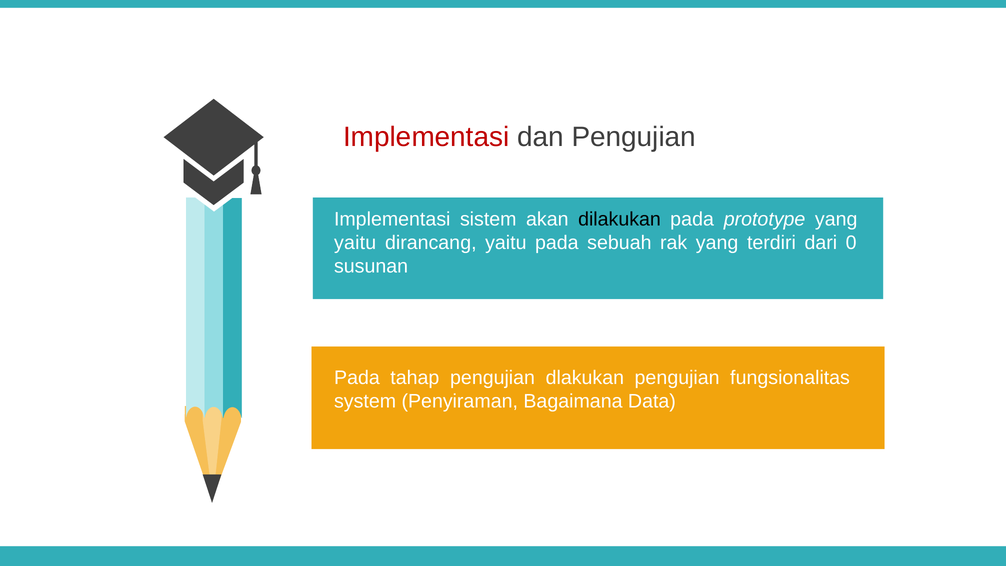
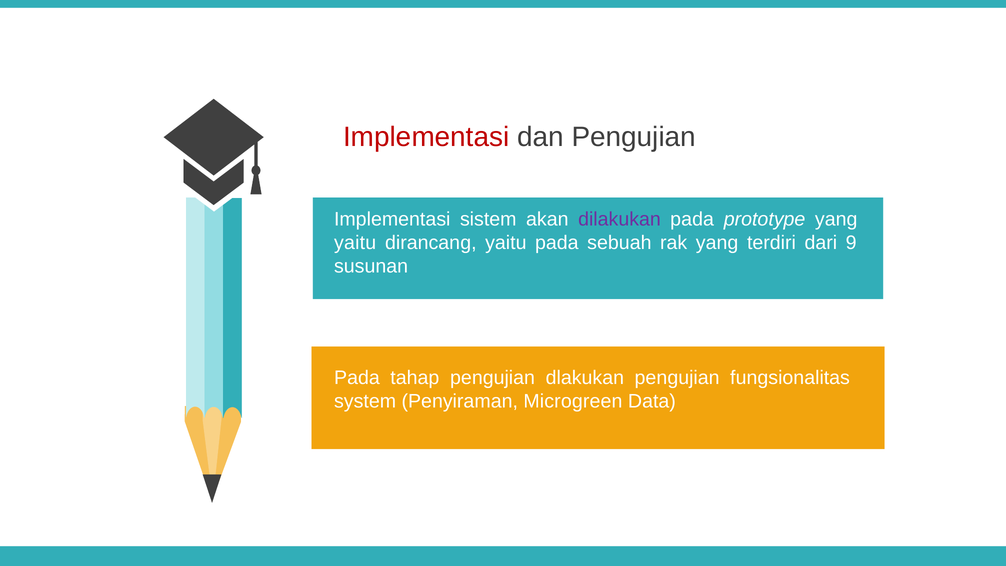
dilakukan colour: black -> purple (619, 219)
0: 0 -> 9 (851, 243)
Bagaimana: Bagaimana -> Microgreen (573, 401)
